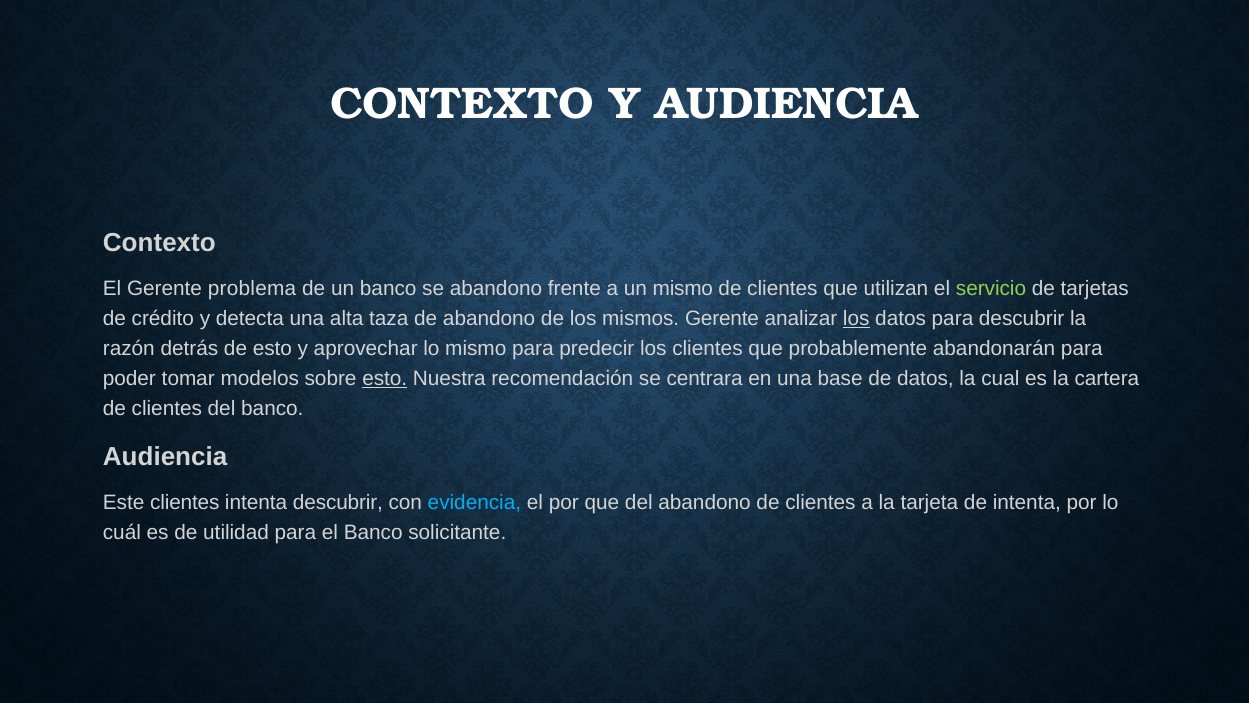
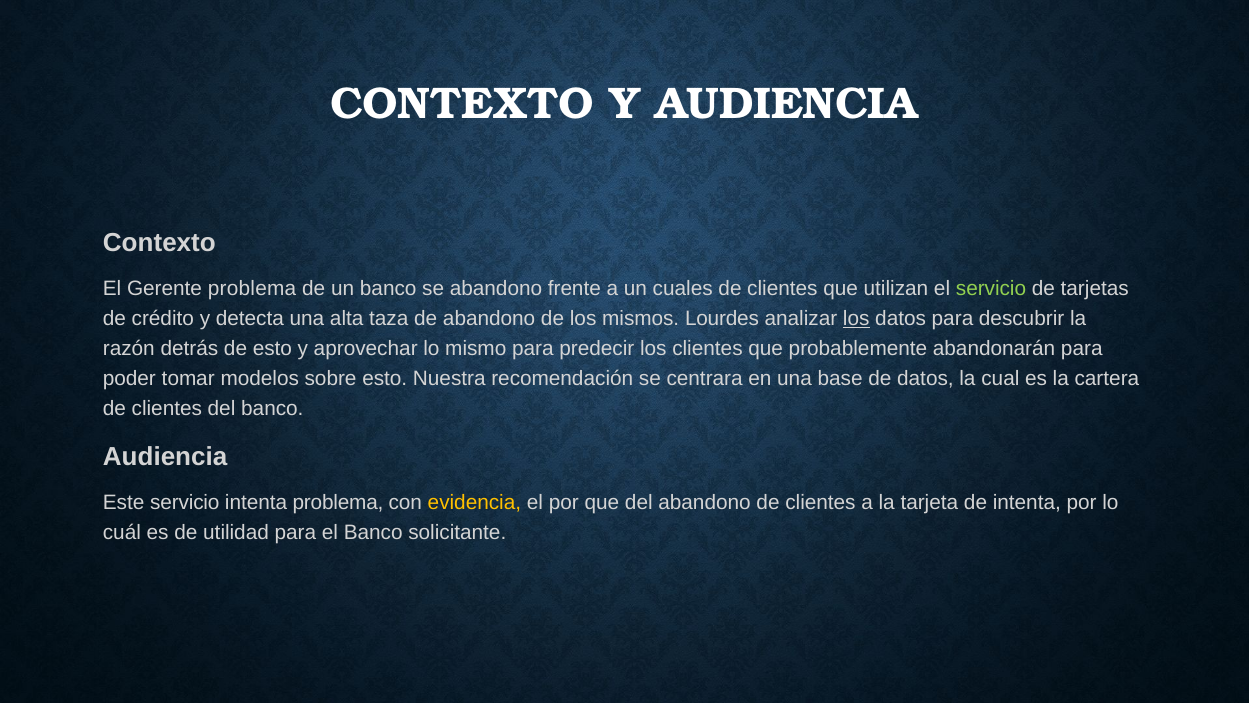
un mismo: mismo -> cuales (683, 289)
mismos Gerente: Gerente -> Lourdes (722, 319)
esto underline: present -> none (385, 379)
Este clientes: clientes -> servicio (185, 502)
intenta descubrir: descubrir -> problema (338, 502)
evidencia colour: light blue -> yellow (474, 502)
